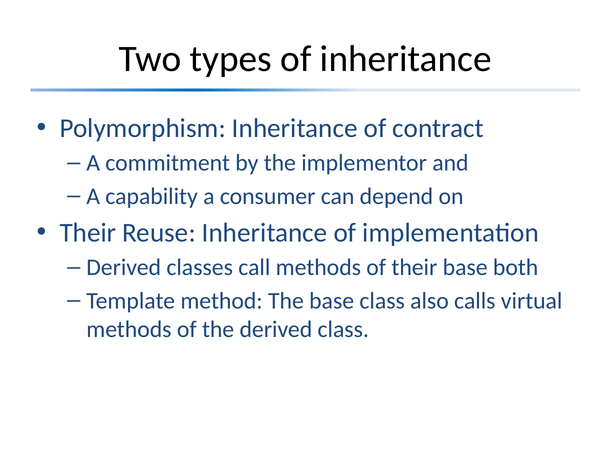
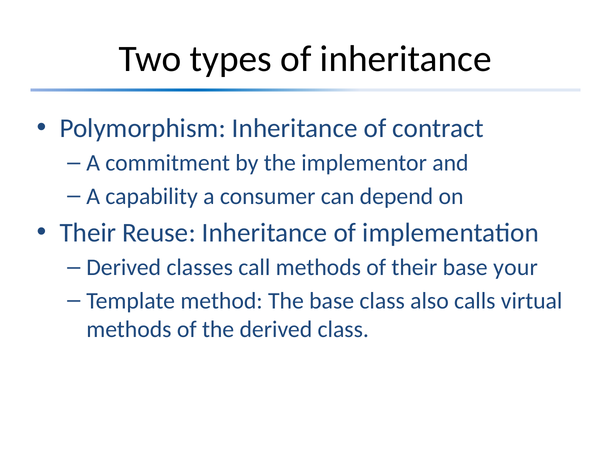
both: both -> your (516, 268)
